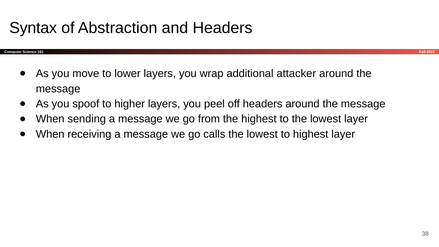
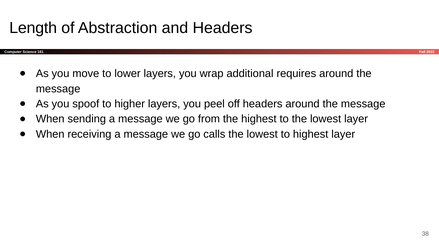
Syntax: Syntax -> Length (33, 28)
attacker: attacker -> requires (296, 74)
